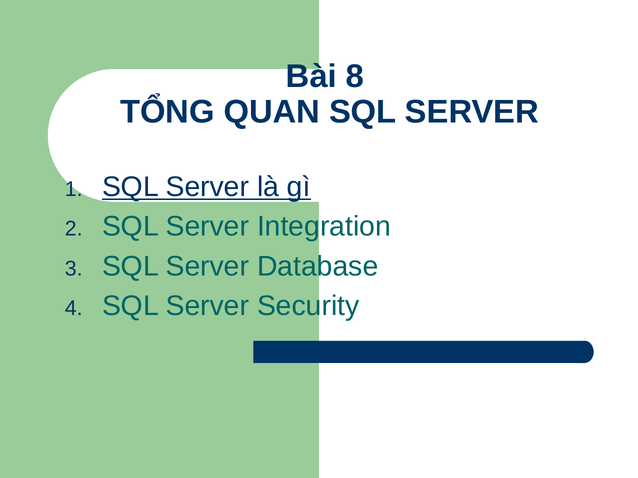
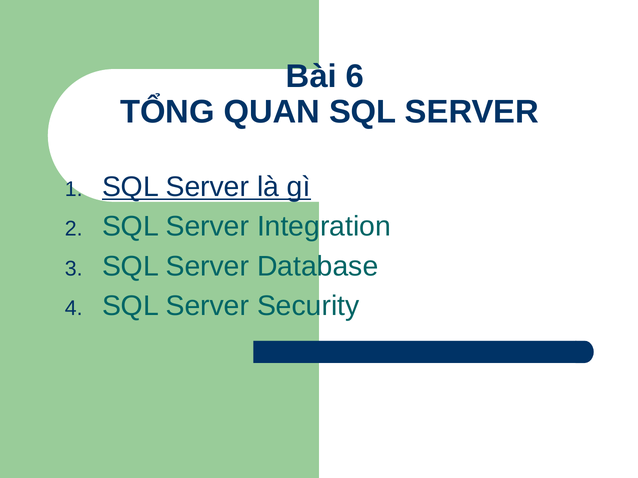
8: 8 -> 6 (355, 76)
